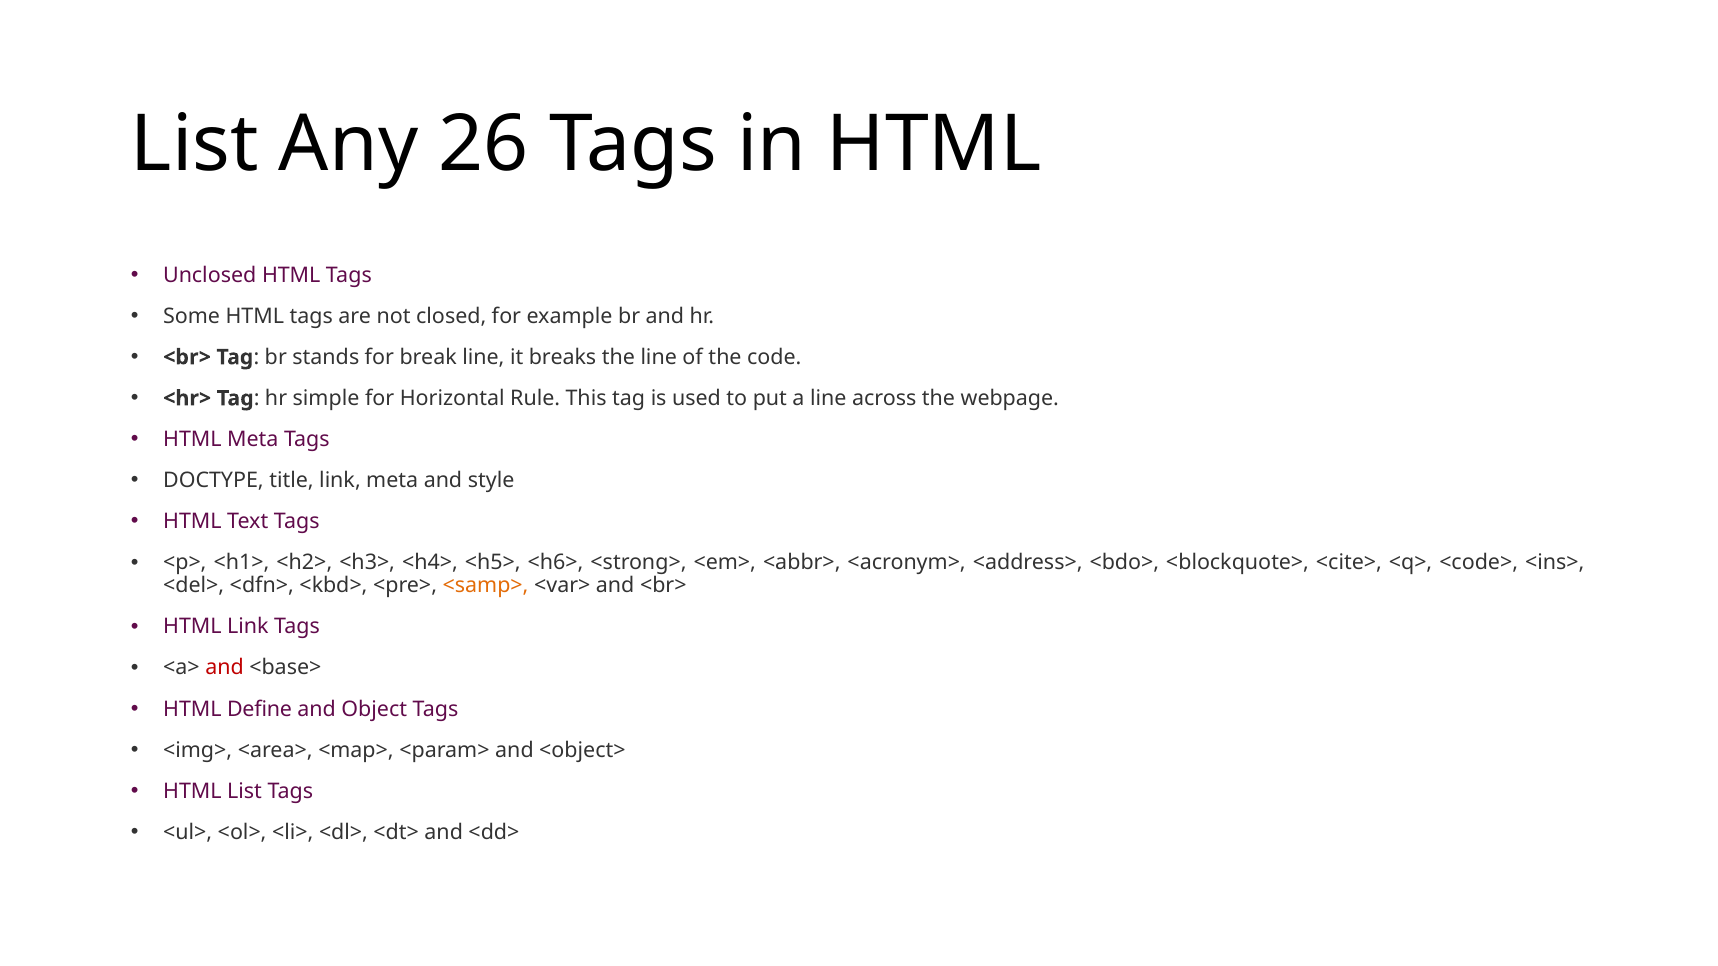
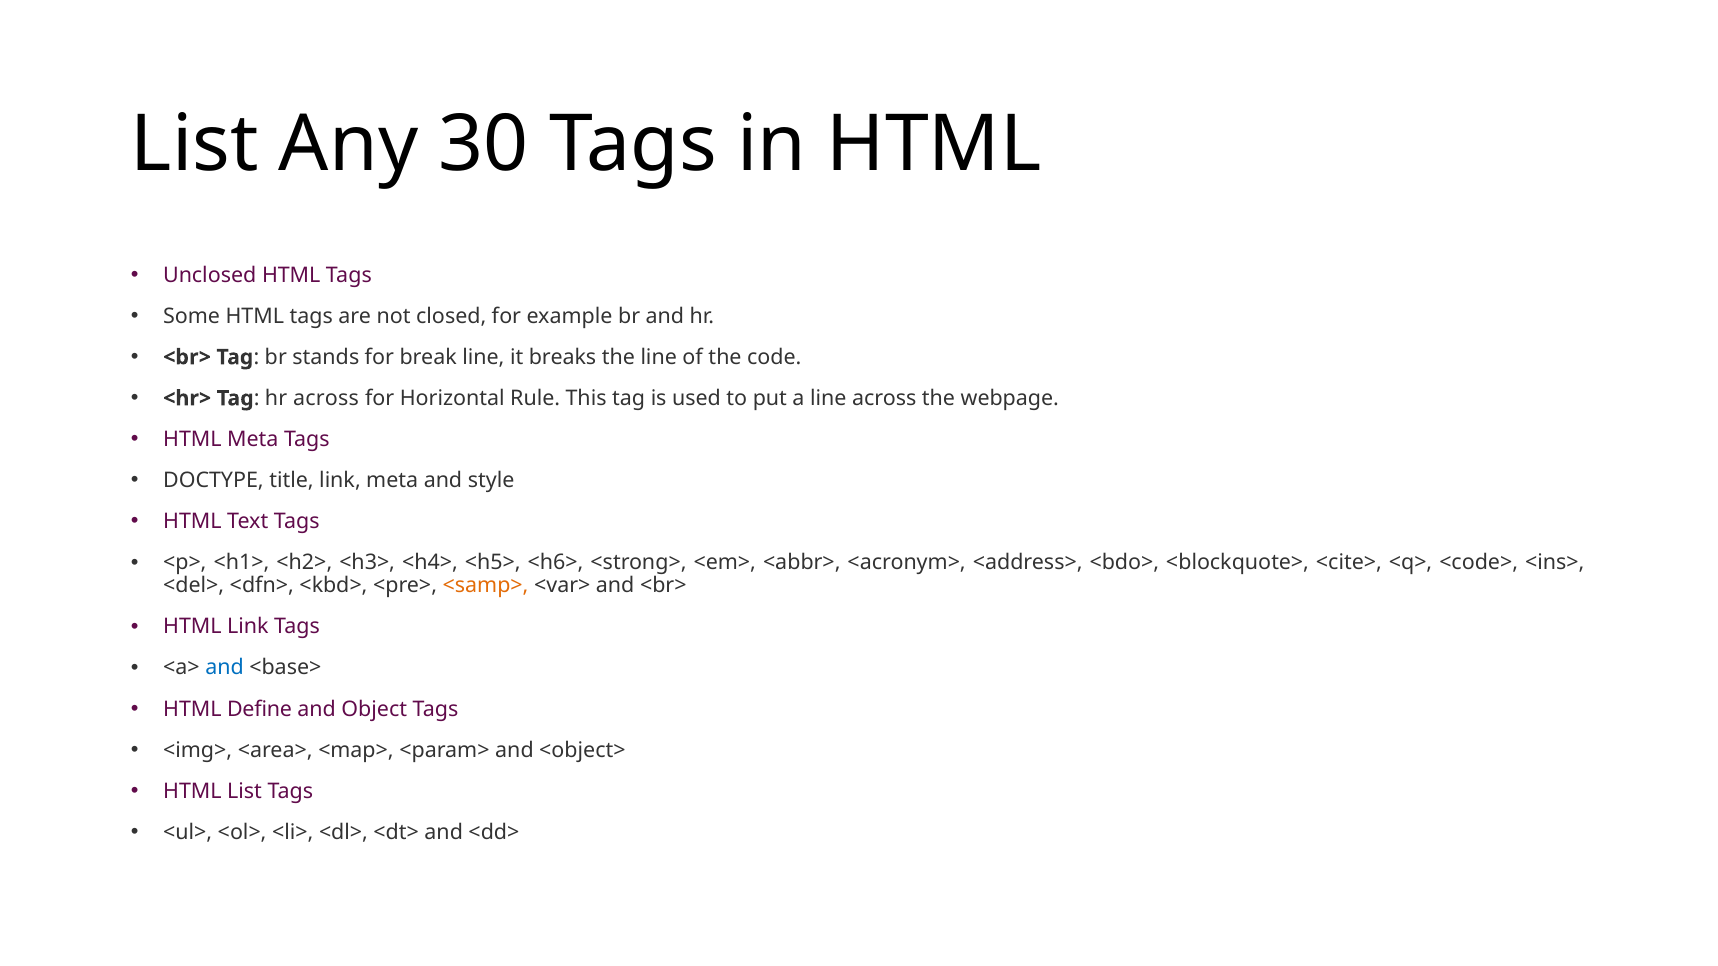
26: 26 -> 30 (484, 144)
hr simple: simple -> across (326, 398)
and colour: red -> blue (225, 668)
